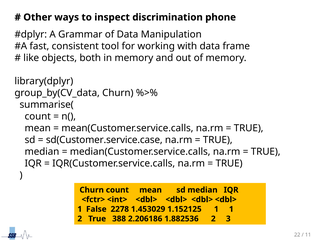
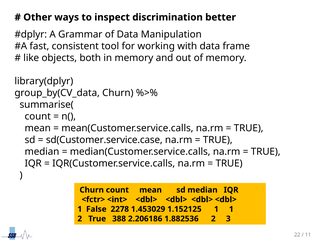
phone: phone -> better (221, 17)
